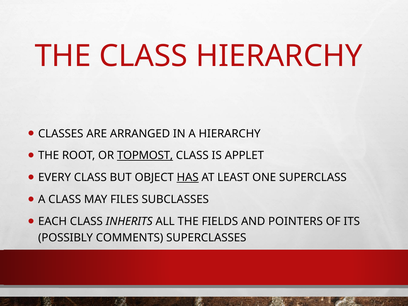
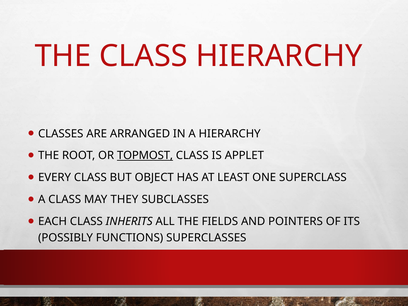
HAS underline: present -> none (188, 178)
FILES: FILES -> THEY (124, 200)
COMMENTS: COMMENTS -> FUNCTIONS (130, 238)
